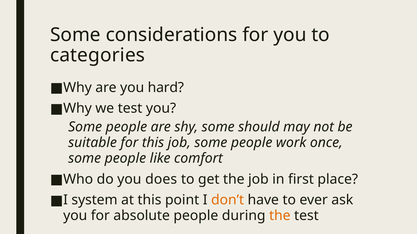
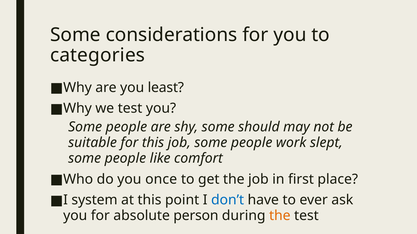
hard: hard -> least (166, 88)
once: once -> slept (326, 143)
does: does -> once (161, 180)
don’t colour: orange -> blue (228, 201)
absolute people: people -> person (196, 216)
